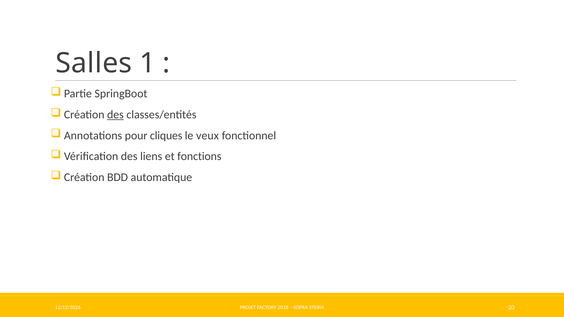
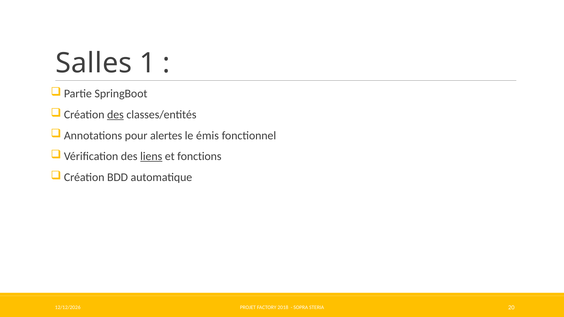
cliques: cliques -> alertes (166, 136)
veux: veux -> émis (207, 136)
liens underline: none -> present (151, 157)
